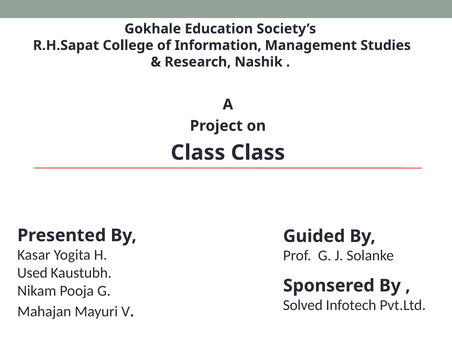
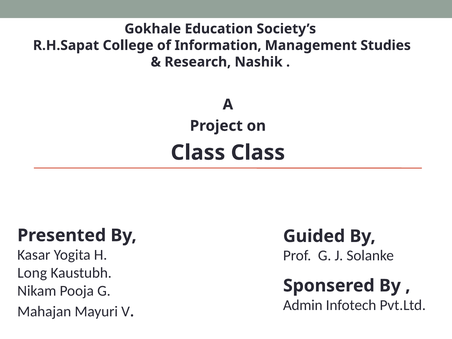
Used: Used -> Long (32, 273)
Solved: Solved -> Admin (303, 305)
